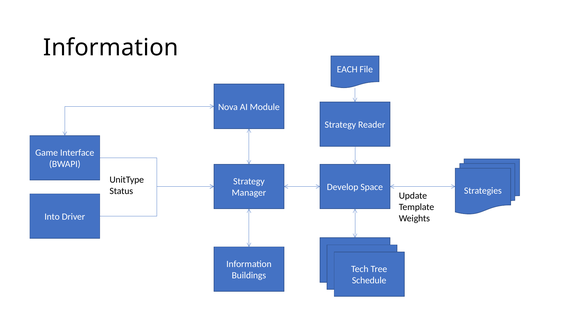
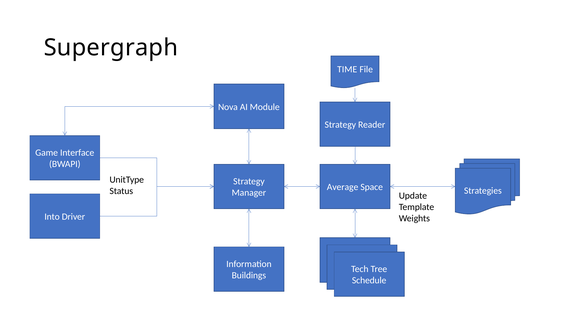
Information: Information -> Supergraph (111, 48)
EACH: EACH -> TIME (347, 69)
Develop: Develop -> Average (343, 187)
